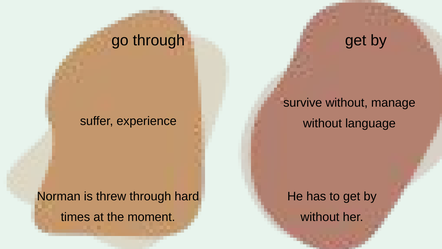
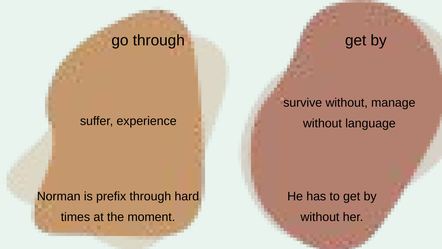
threw: threw -> prefix (111, 196)
